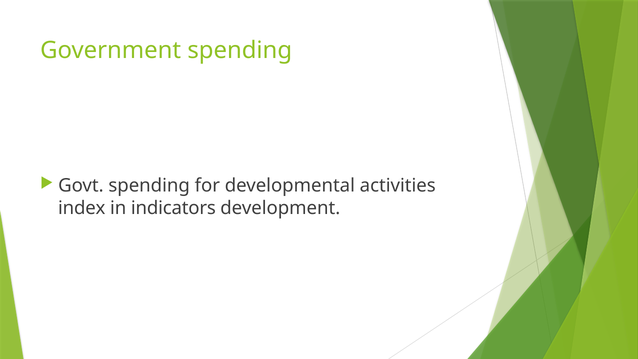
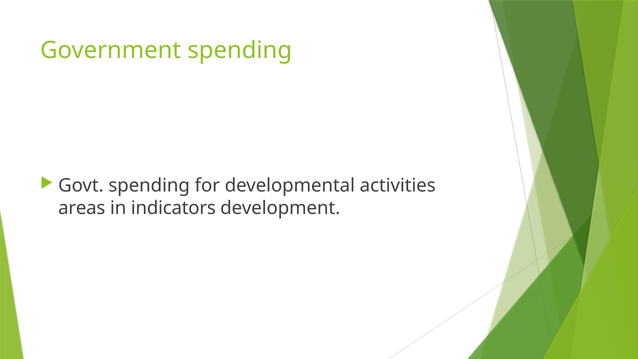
index: index -> areas (82, 208)
